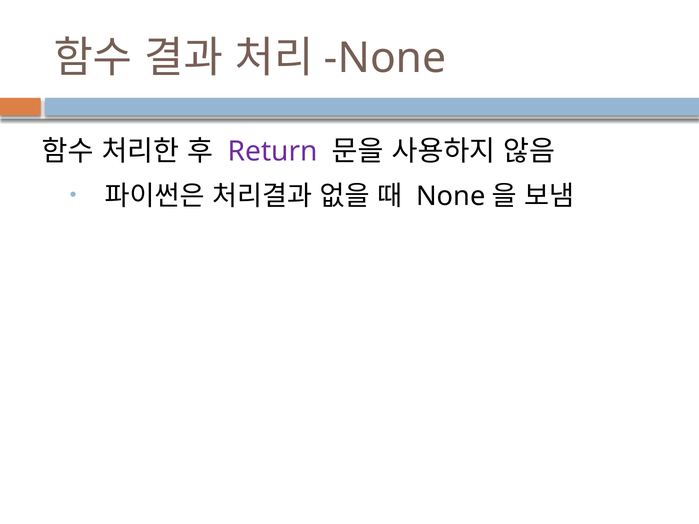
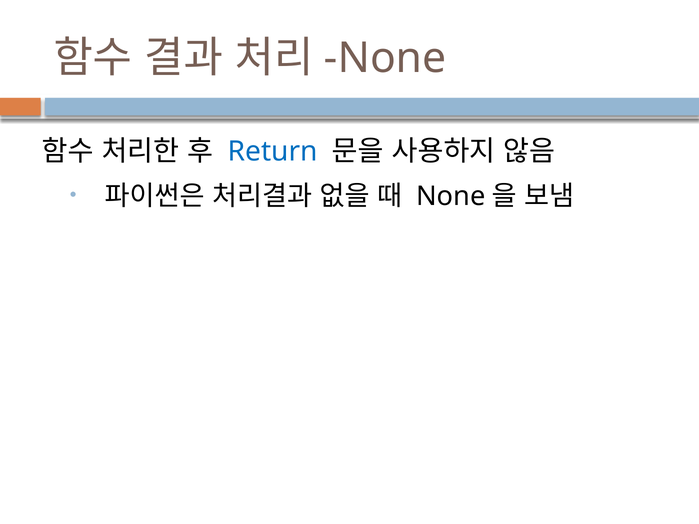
Return colour: purple -> blue (273, 151)
